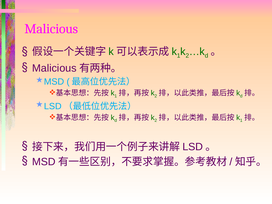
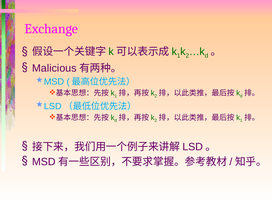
Malicious: Malicious -> Exchange (51, 29)
